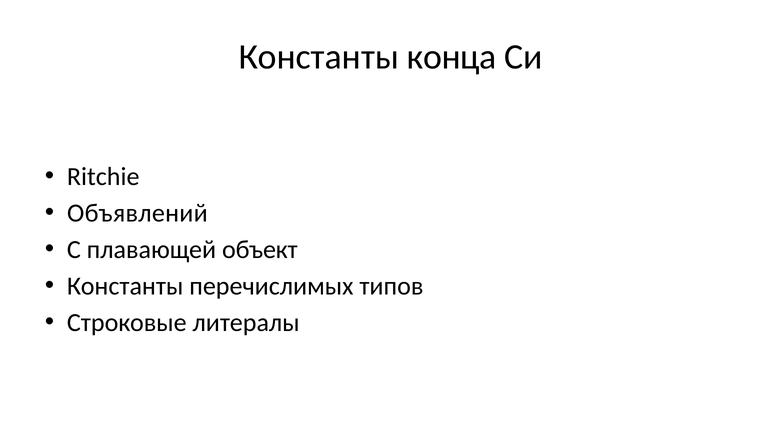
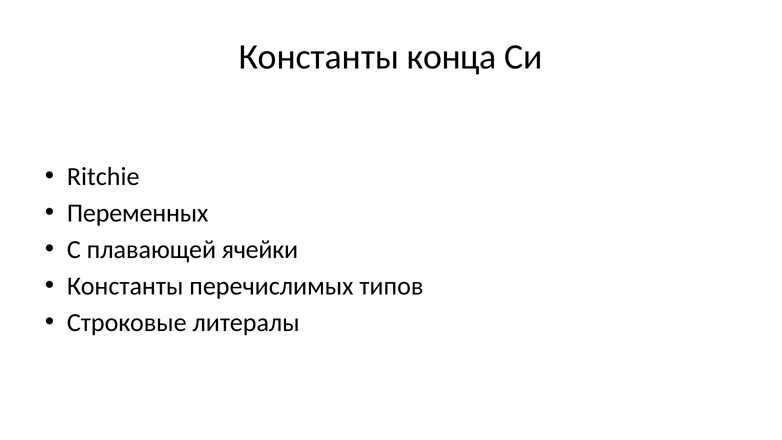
Объявлений: Объявлений -> Переменных (138, 213)
объект: объект -> ячейки (260, 250)
